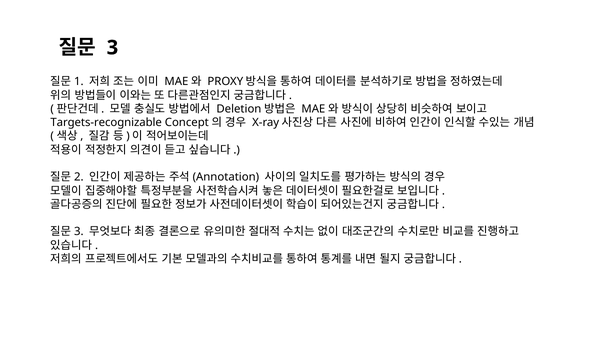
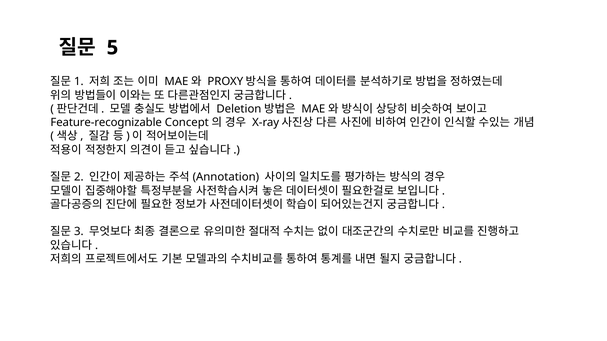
3: 3 -> 5 (112, 48)
Targets-recognizable: Targets-recognizable -> Feature-recognizable (106, 123)
